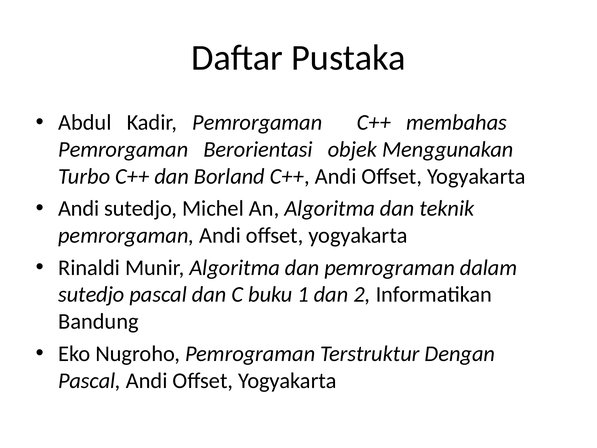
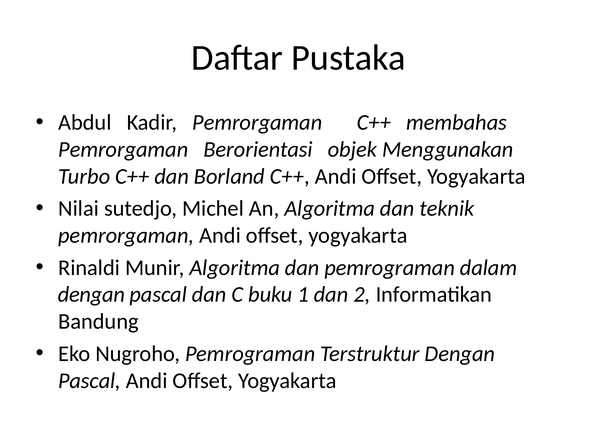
Andi: Andi -> Nilai (79, 208)
sutedjo: sutedjo -> dengan (91, 294)
